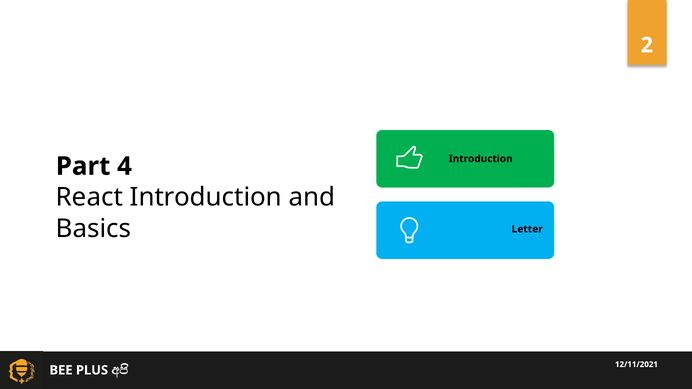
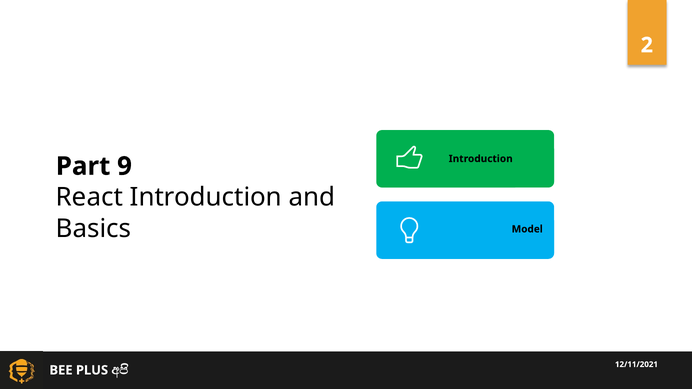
4: 4 -> 9 (125, 166)
Letter: Letter -> Model (527, 229)
